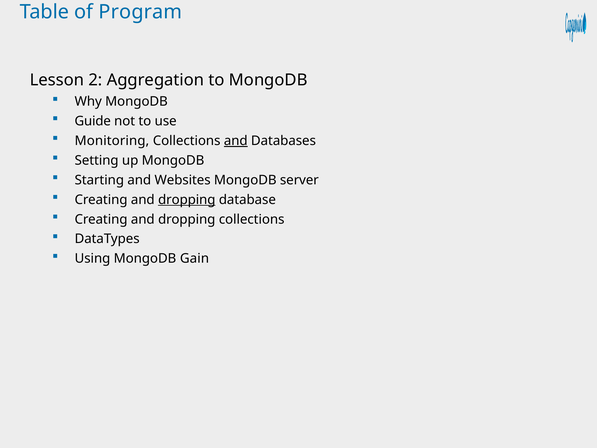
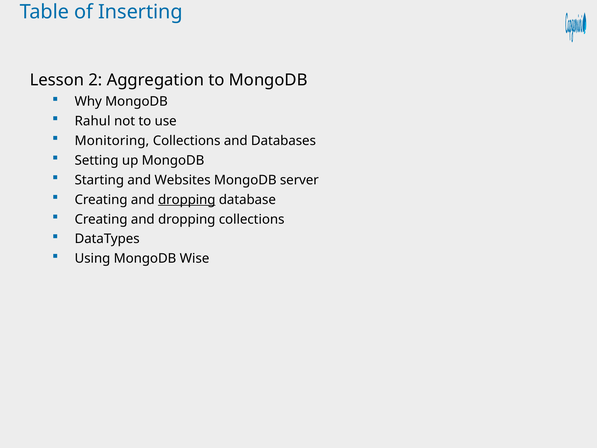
Program: Program -> Inserting (140, 12)
Guide: Guide -> Rahul (93, 121)
and underline: present -> none (236, 141)
Gain: Gain -> Wise (195, 258)
